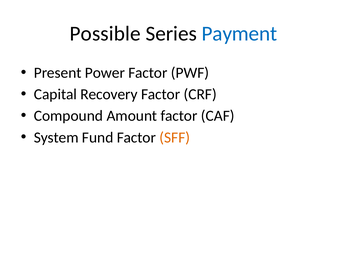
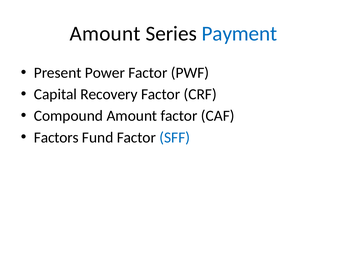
Possible: Possible -> Amount (105, 34)
System: System -> Factors (56, 138)
SFF colour: orange -> blue (175, 138)
